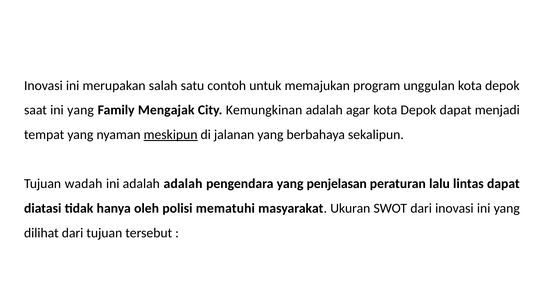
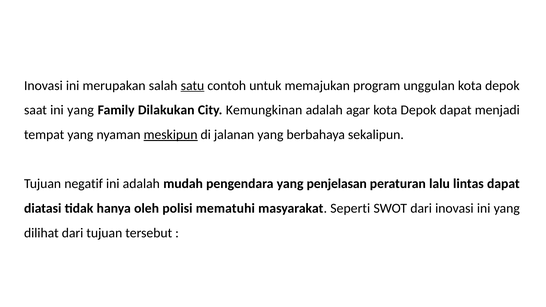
satu underline: none -> present (192, 86)
Mengajak: Mengajak -> Dilakukan (166, 110)
wadah: wadah -> negatif (84, 184)
adalah adalah: adalah -> mudah (183, 184)
Ukuran: Ukuran -> Seperti (350, 208)
